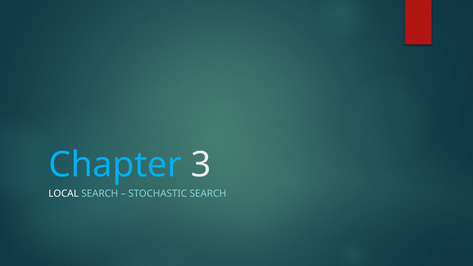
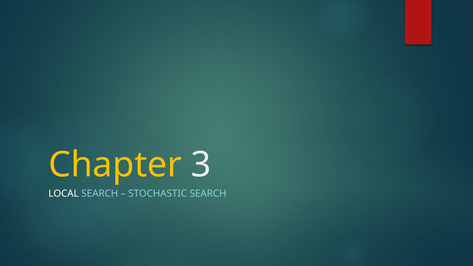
Chapter colour: light blue -> yellow (115, 165)
